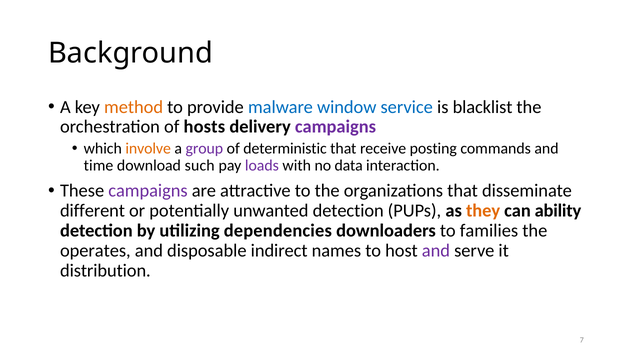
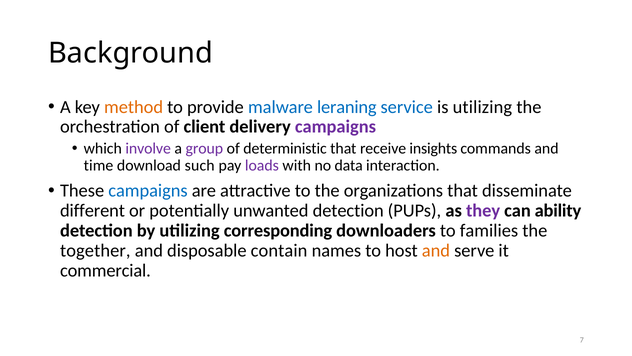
window: window -> leraning (347, 107)
is blacklist: blacklist -> utilizing (482, 107)
hosts: hosts -> client (204, 127)
involve colour: orange -> purple (148, 148)
posting: posting -> insights (433, 148)
campaigns colour: purple -> blue (148, 191)
they colour: orange -> purple (483, 210)
dependencies: dependencies -> corresponding (278, 230)
operates: operates -> together (95, 250)
indirect: indirect -> contain (279, 250)
and colour: purple -> orange (436, 250)
distribution: distribution -> commercial (105, 270)
